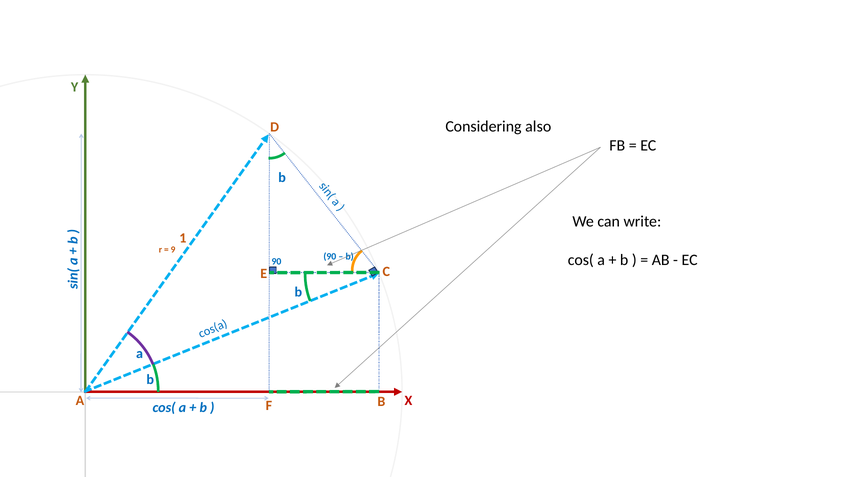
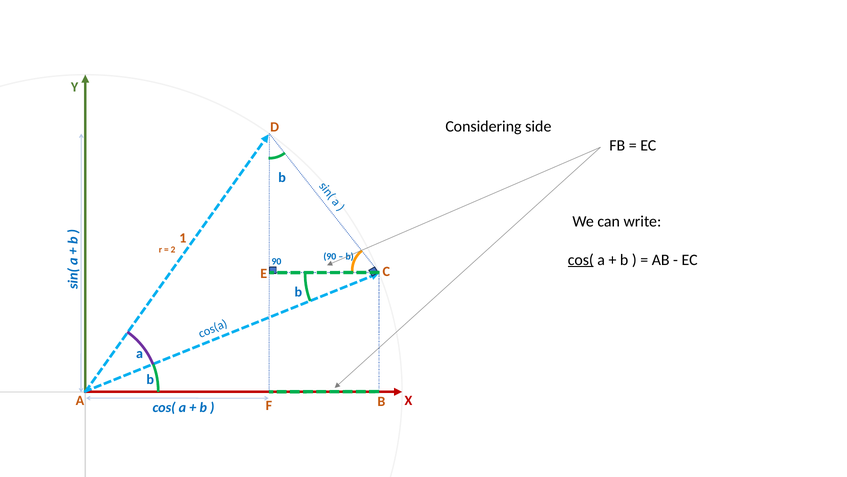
also: also -> side (538, 126)
9: 9 -> 2 (173, 249)
cos( underline: none -> present (581, 260)
